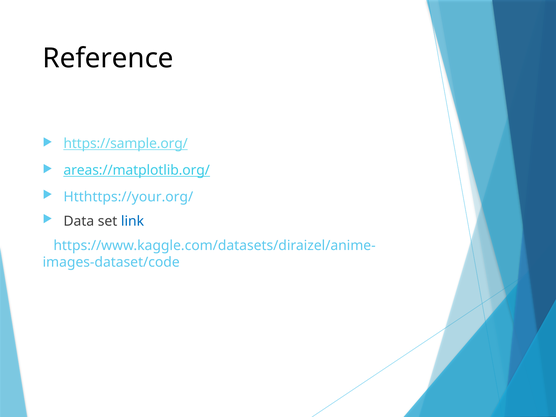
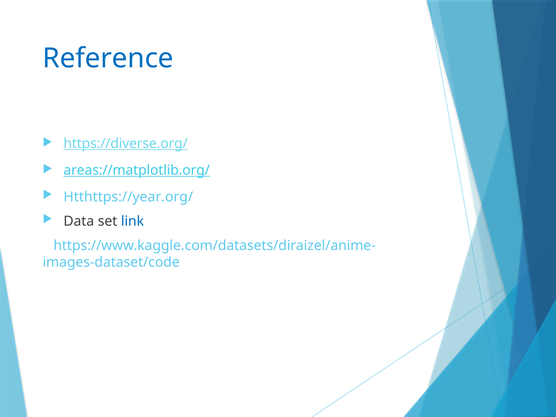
Reference colour: black -> blue (108, 58)
https://sample.org/: https://sample.org/ -> https://diverse.org/ (126, 143)
Htthttps://your.org/: Htthttps://your.org/ -> Htthttps://year.org/ (128, 197)
